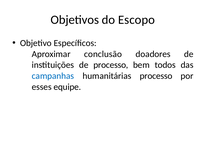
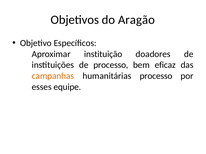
Escopo: Escopo -> Aragão (136, 20)
conclusão: conclusão -> instituição (103, 54)
todos: todos -> eficaz (165, 65)
campanhas colour: blue -> orange (53, 76)
